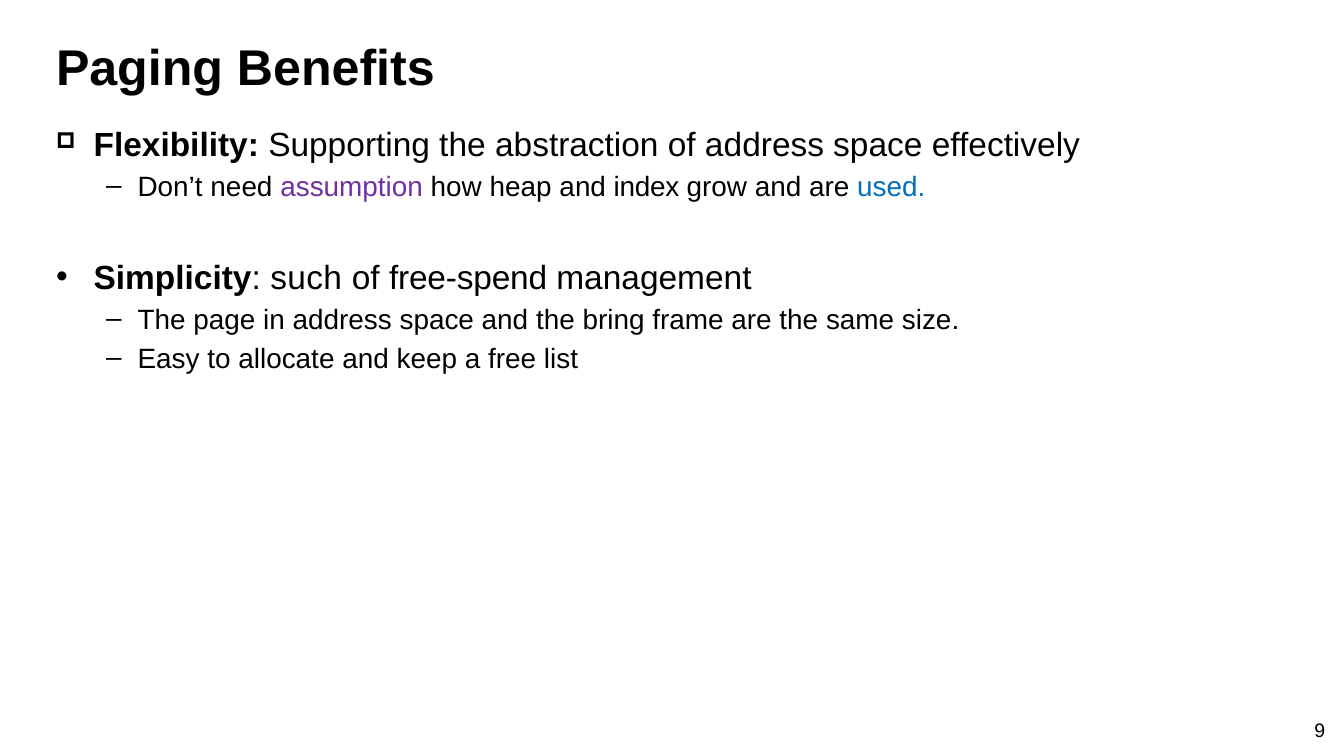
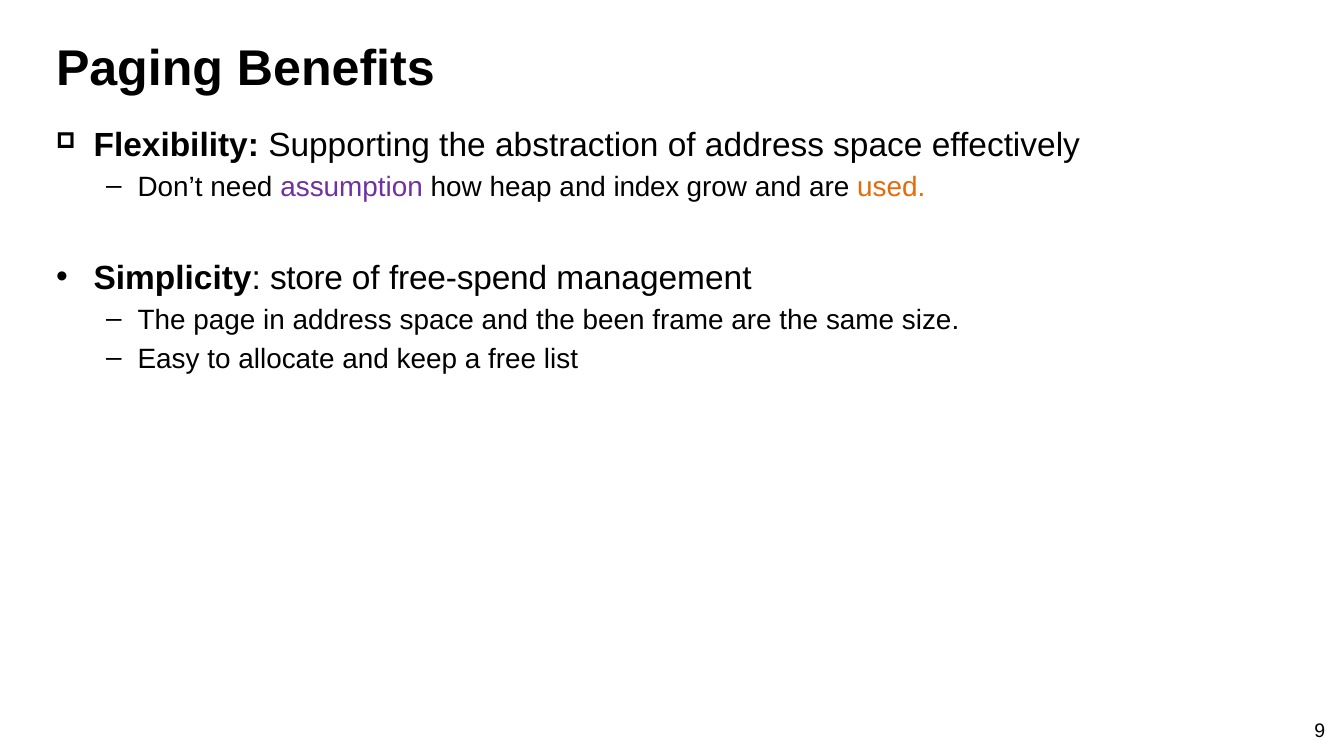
used colour: blue -> orange (891, 187)
such: such -> store (307, 278)
bring: bring -> been (614, 320)
